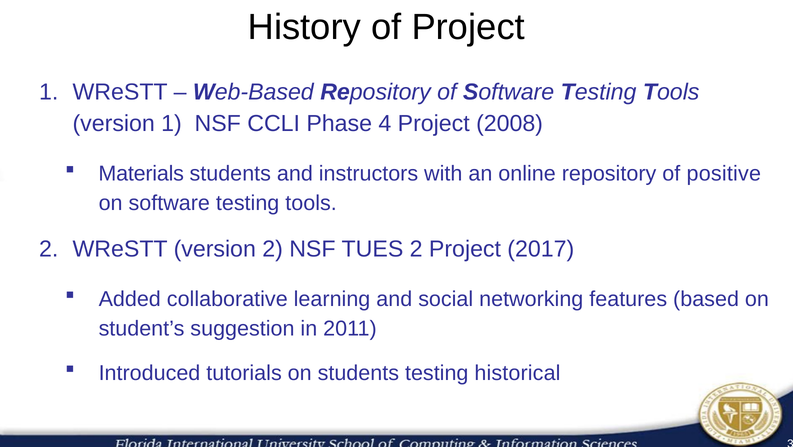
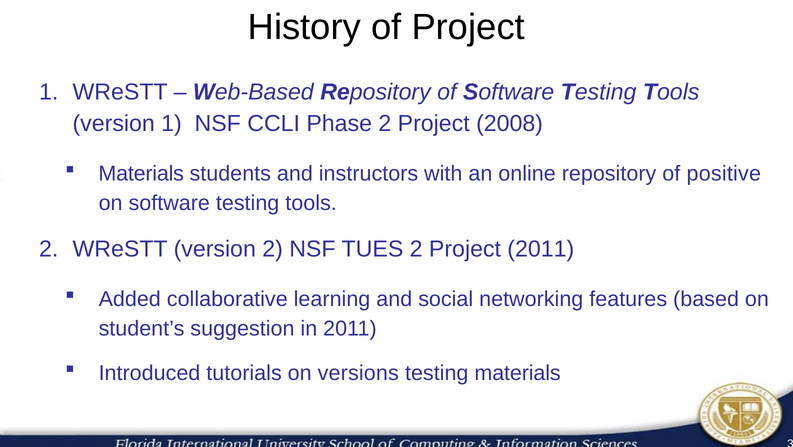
Phase 4: 4 -> 2 (385, 124)
Project 2017: 2017 -> 2011 (541, 249)
on students: students -> versions (358, 373)
testing historical: historical -> materials (518, 373)
